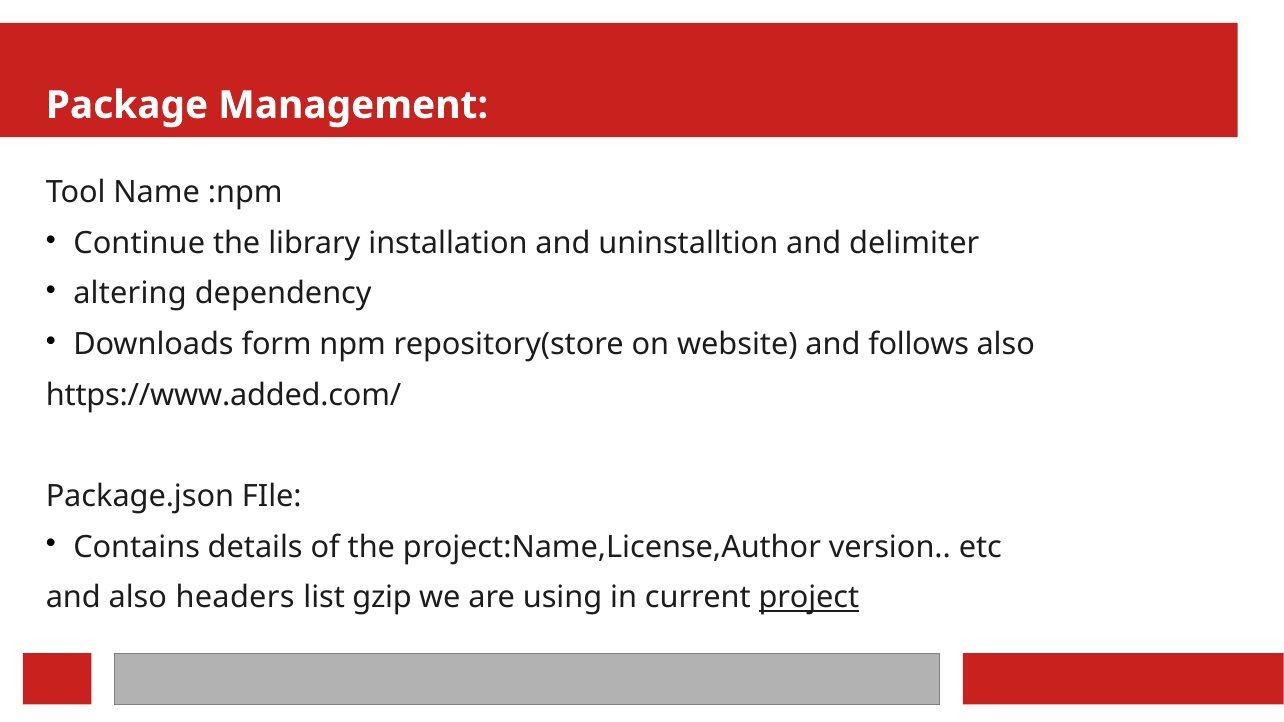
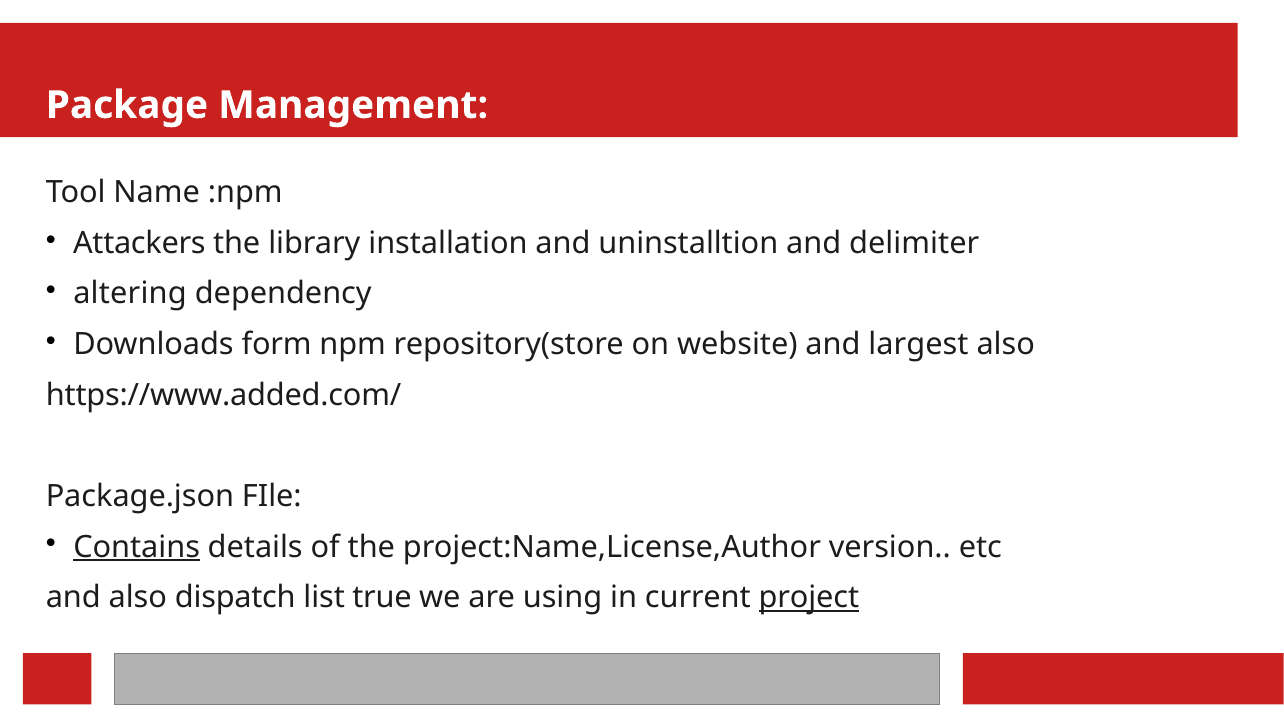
Continue: Continue -> Attackers (139, 243)
follows: follows -> largest (919, 344)
Contains underline: none -> present (137, 547)
headers: headers -> dispatch (235, 598)
gzip: gzip -> true (382, 598)
